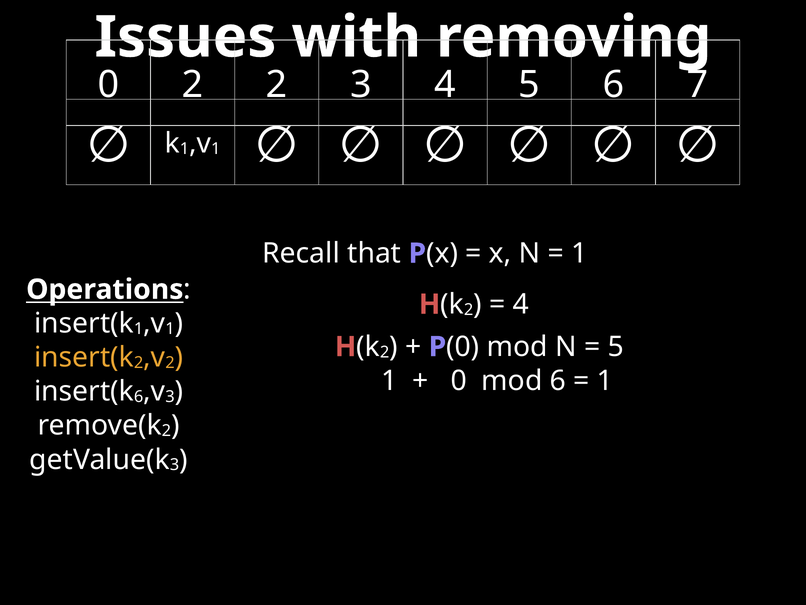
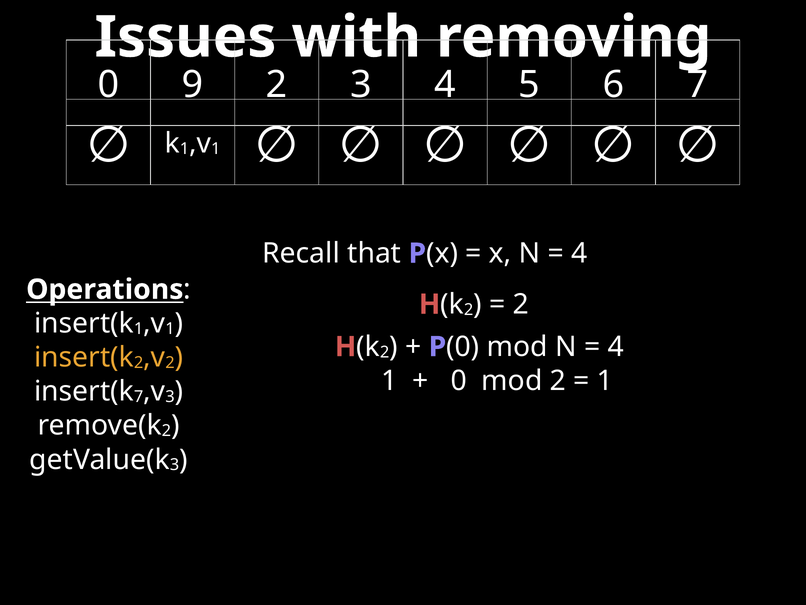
0 2: 2 -> 9 (193, 85)
1: 1 -> 4 (579, 253)
4: 4 -> 2 (521, 304)
5: 5 -> 4 (616, 347)
mod 6: 6 -> 2 (558, 381)
6: 6 -> 7 (139, 397)
